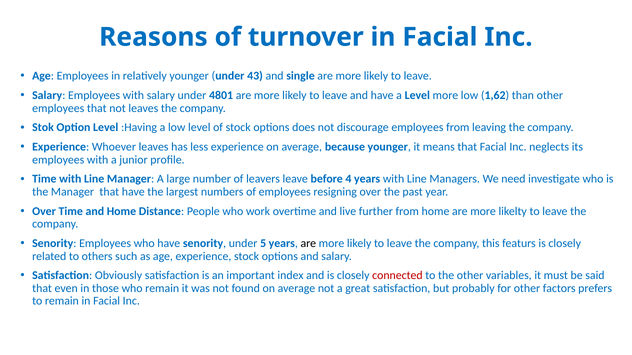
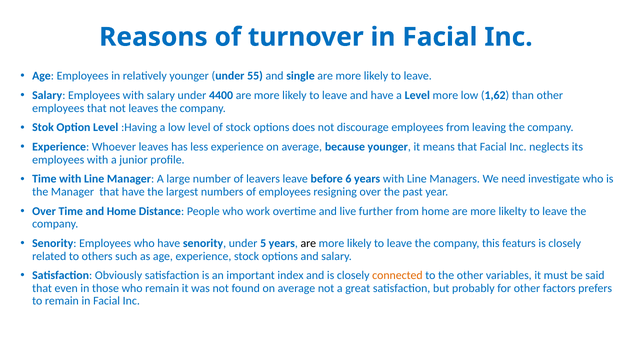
43: 43 -> 55 (255, 76)
4801: 4801 -> 4400 (221, 96)
4: 4 -> 6 (348, 179)
connected colour: red -> orange (397, 276)
